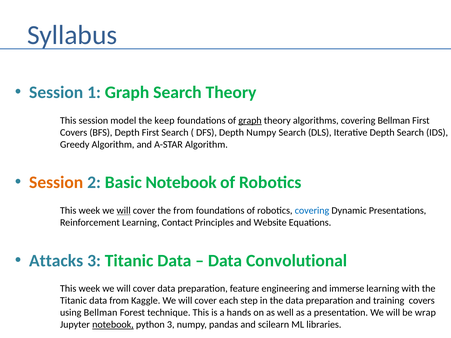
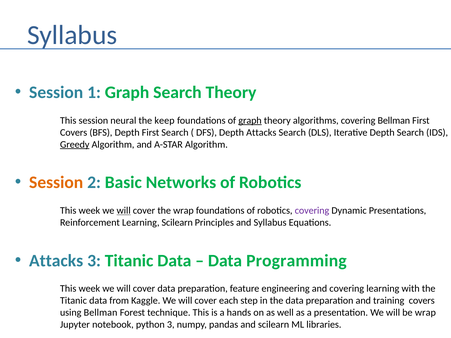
model: model -> neural (123, 120)
Depth Numpy: Numpy -> Attacks (261, 132)
Greedy underline: none -> present (75, 145)
Basic Notebook: Notebook -> Networks (181, 183)
the from: from -> wrap (183, 211)
covering colour: blue -> purple (312, 211)
Learning Contact: Contact -> Scilearn (177, 223)
and Website: Website -> Syllabus (270, 223)
Convolutional: Convolutional -> Programming (296, 261)
and immerse: immerse -> covering (347, 289)
notebook underline: present -> none (113, 325)
